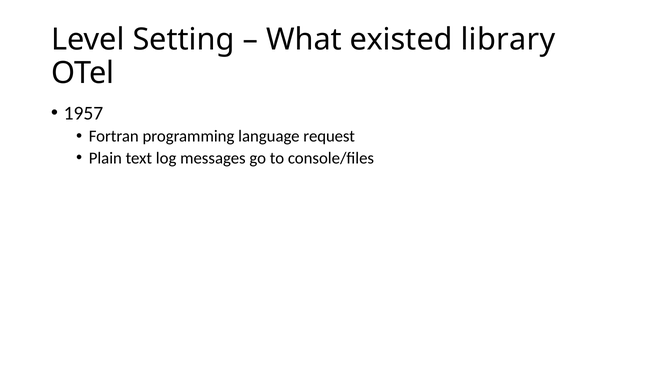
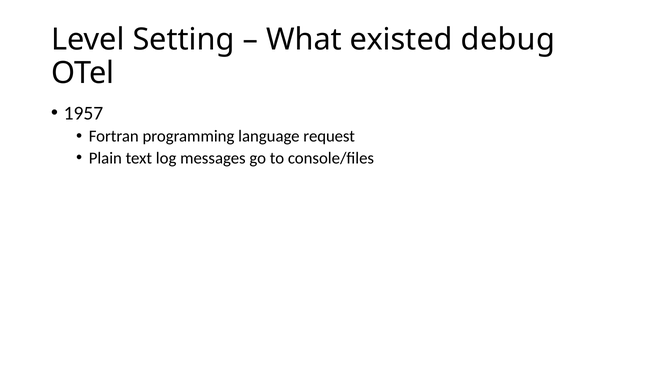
library: library -> debug (508, 40)
